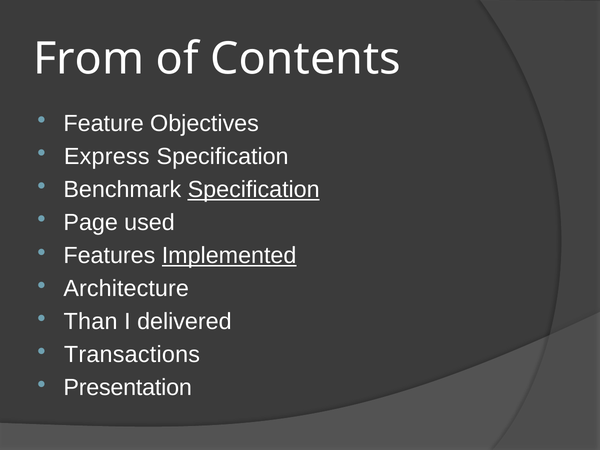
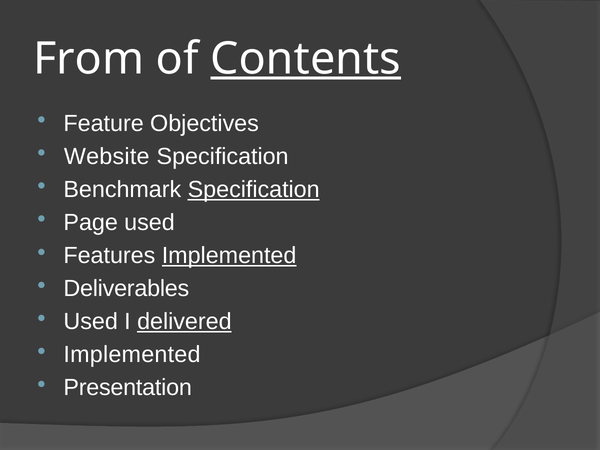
Contents underline: none -> present (306, 59)
Express: Express -> Website (107, 157)
Architecture: Architecture -> Deliverables (126, 289)
Than: Than -> Used (91, 322)
delivered underline: none -> present (184, 322)
Transactions: Transactions -> Implemented (132, 355)
